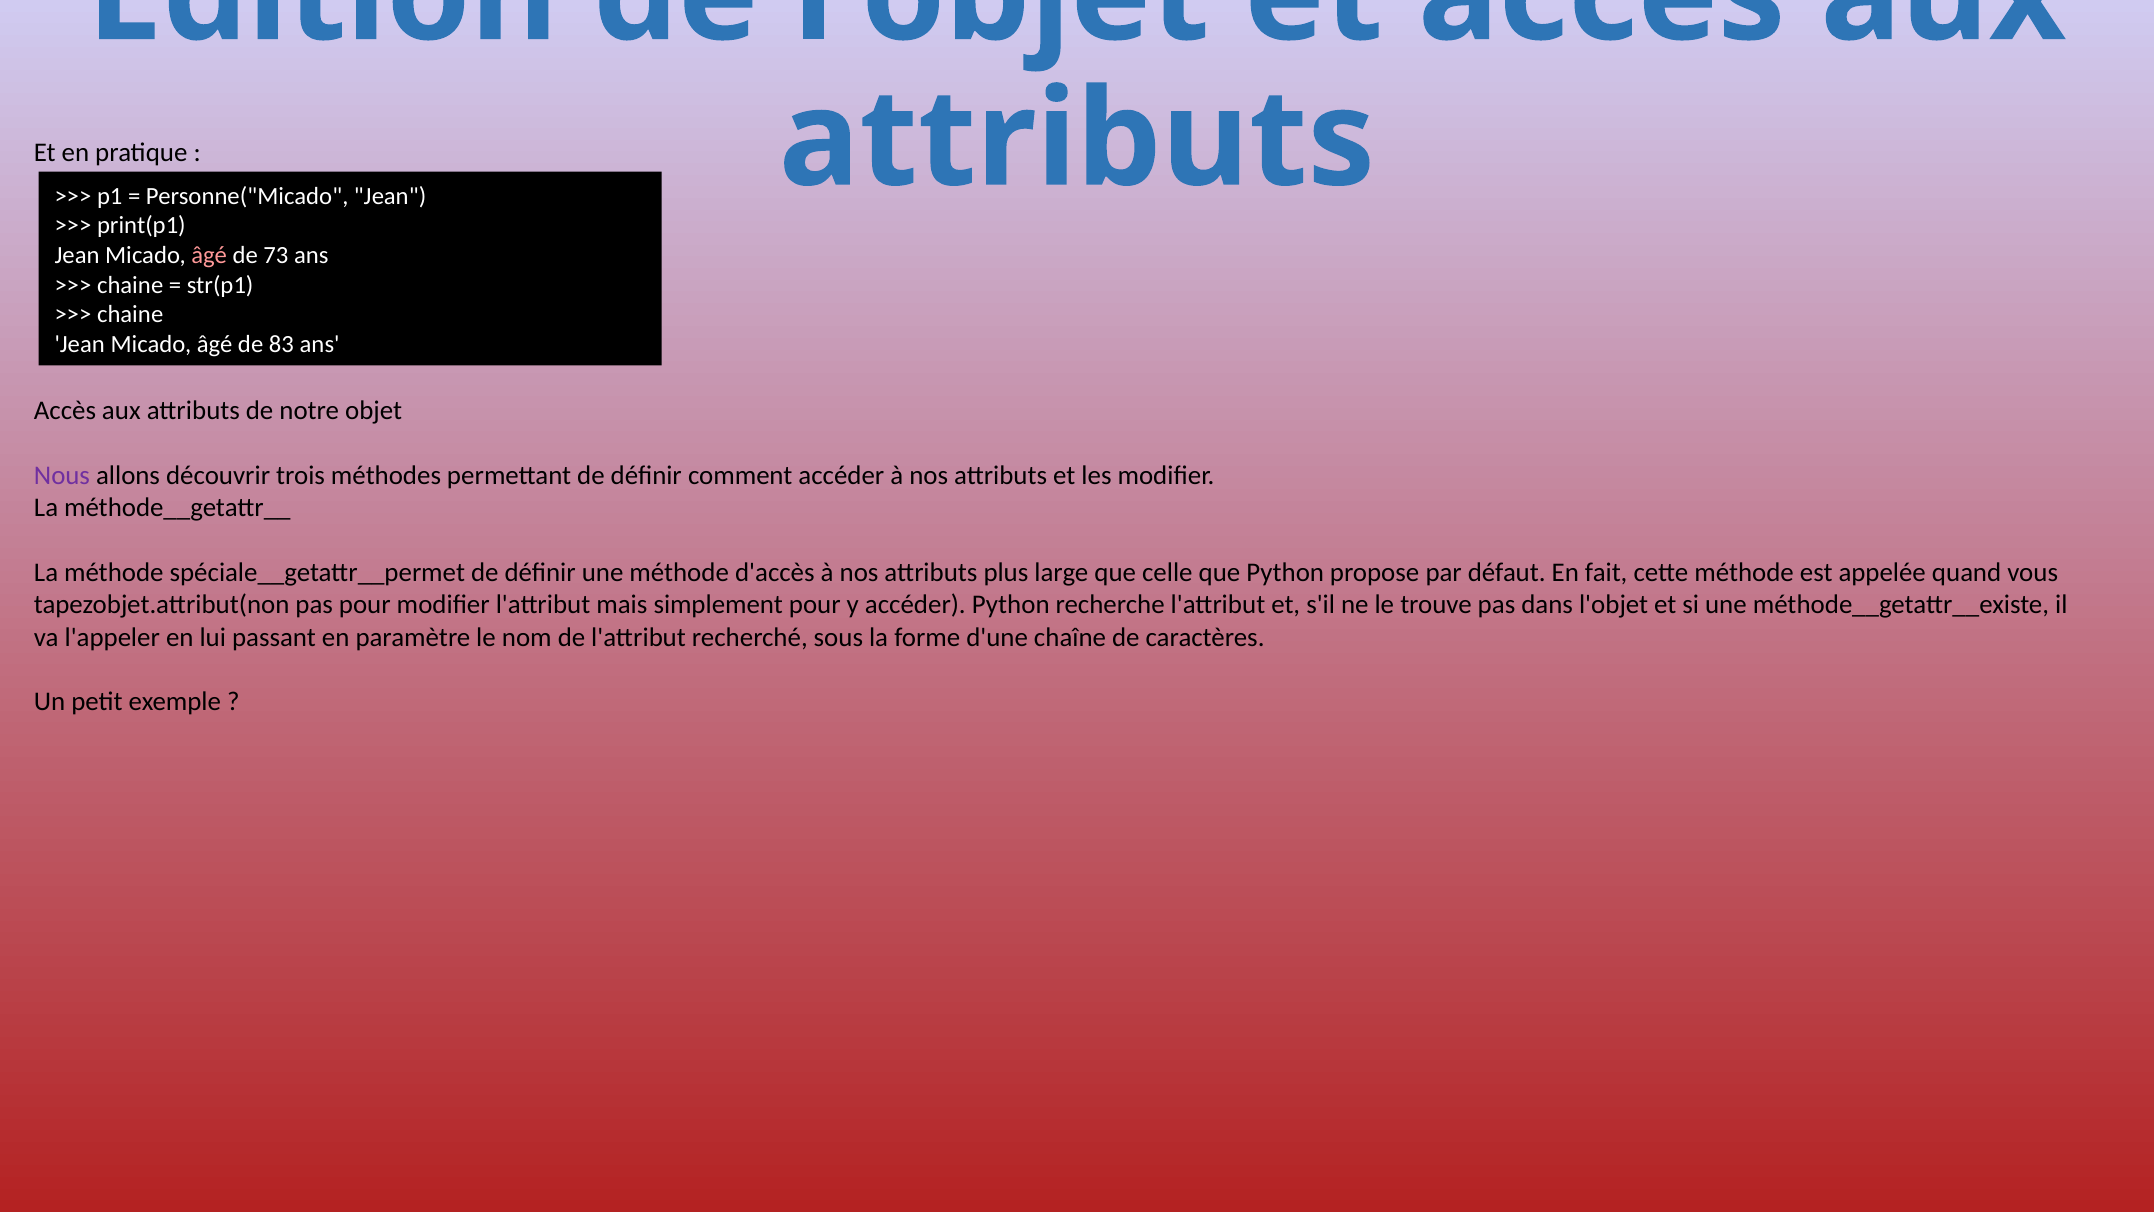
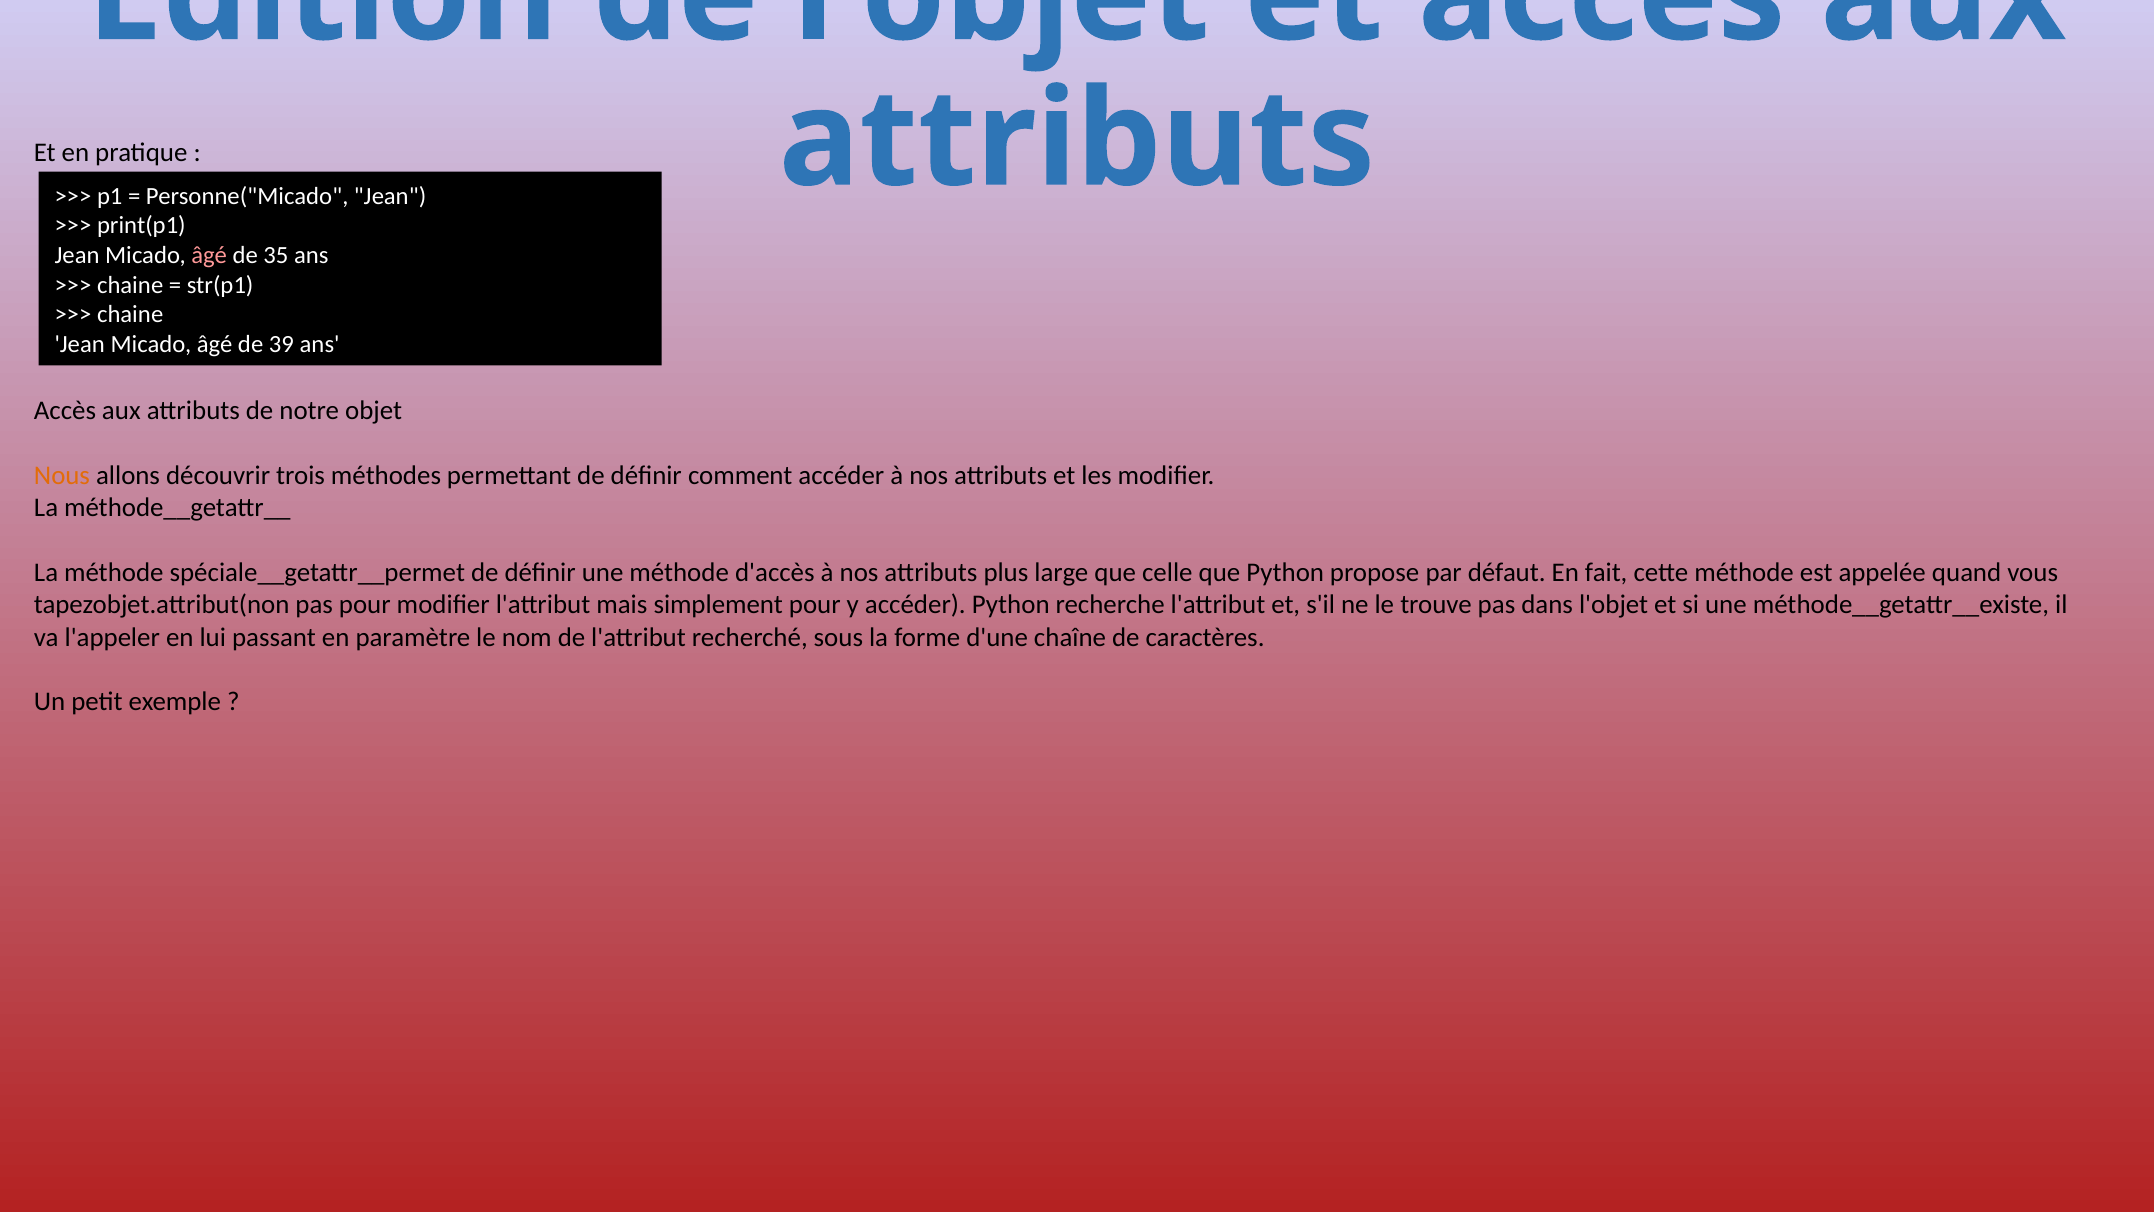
73: 73 -> 35 (276, 255)
83: 83 -> 39 (281, 344)
Nous colour: purple -> orange (62, 475)
